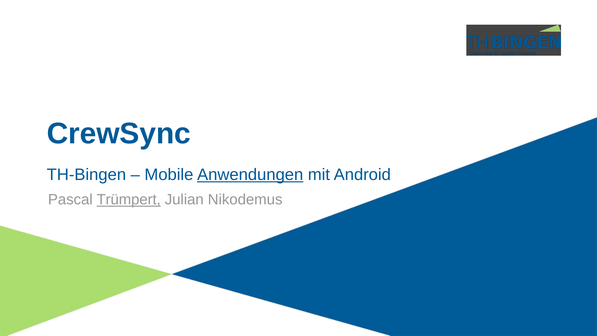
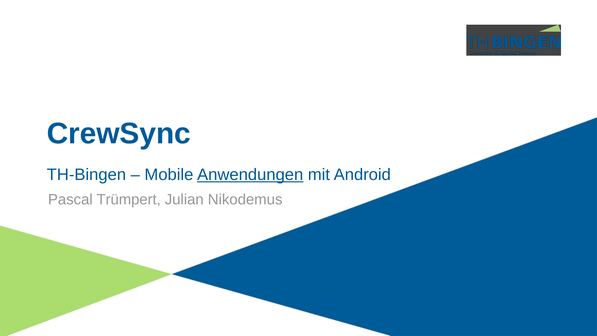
Trümpert underline: present -> none (129, 200)
